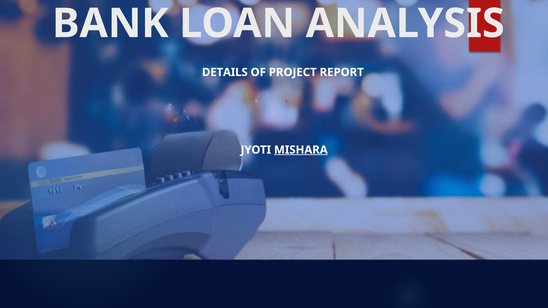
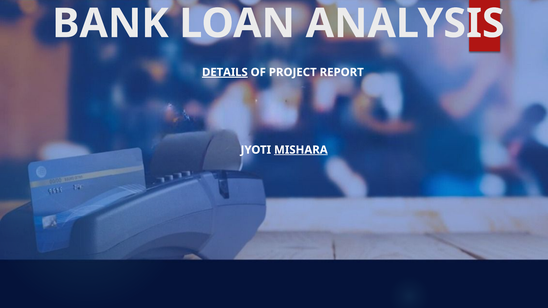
DETAILS underline: none -> present (225, 72)
